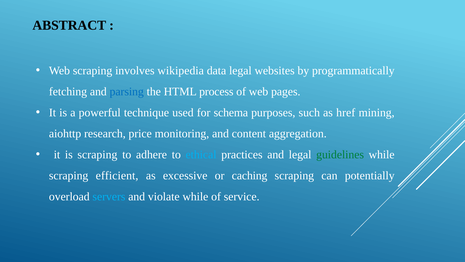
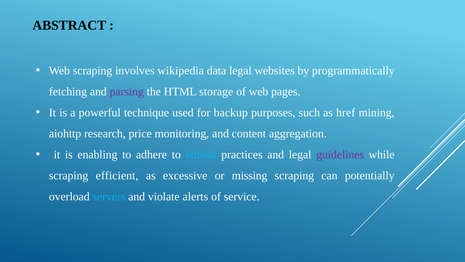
parsing colour: blue -> purple (127, 92)
process: process -> storage (216, 92)
schema: schema -> backup (231, 112)
is scraping: scraping -> enabling (97, 154)
guidelines colour: green -> purple (340, 154)
caching: caching -> missing (250, 175)
violate while: while -> alerts (195, 196)
